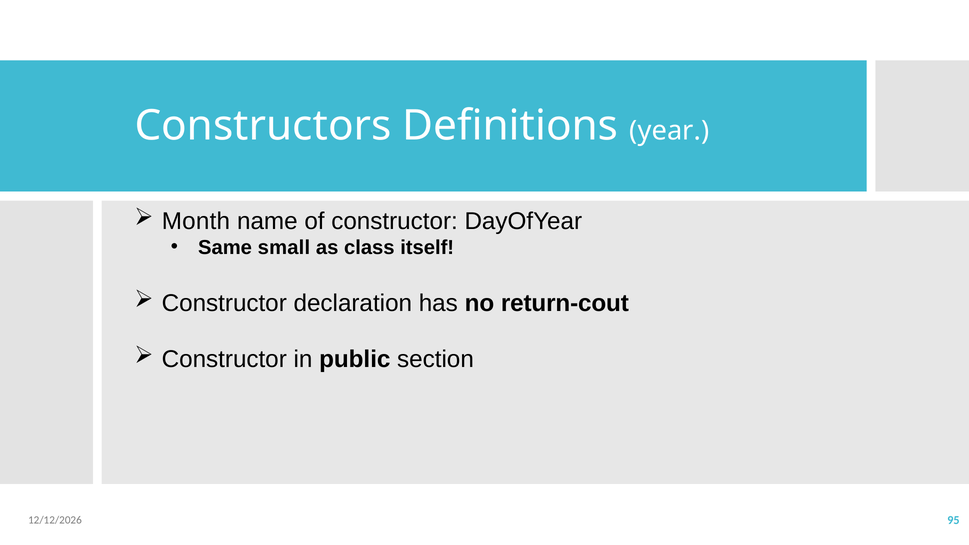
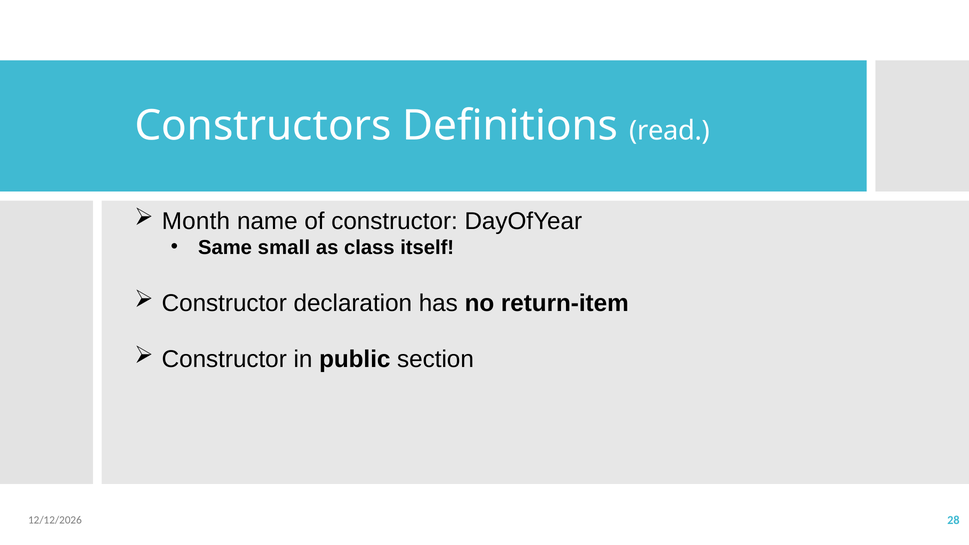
year: year -> read (669, 131)
return-cout: return-cout -> return-item (565, 303)
95: 95 -> 28 (953, 520)
